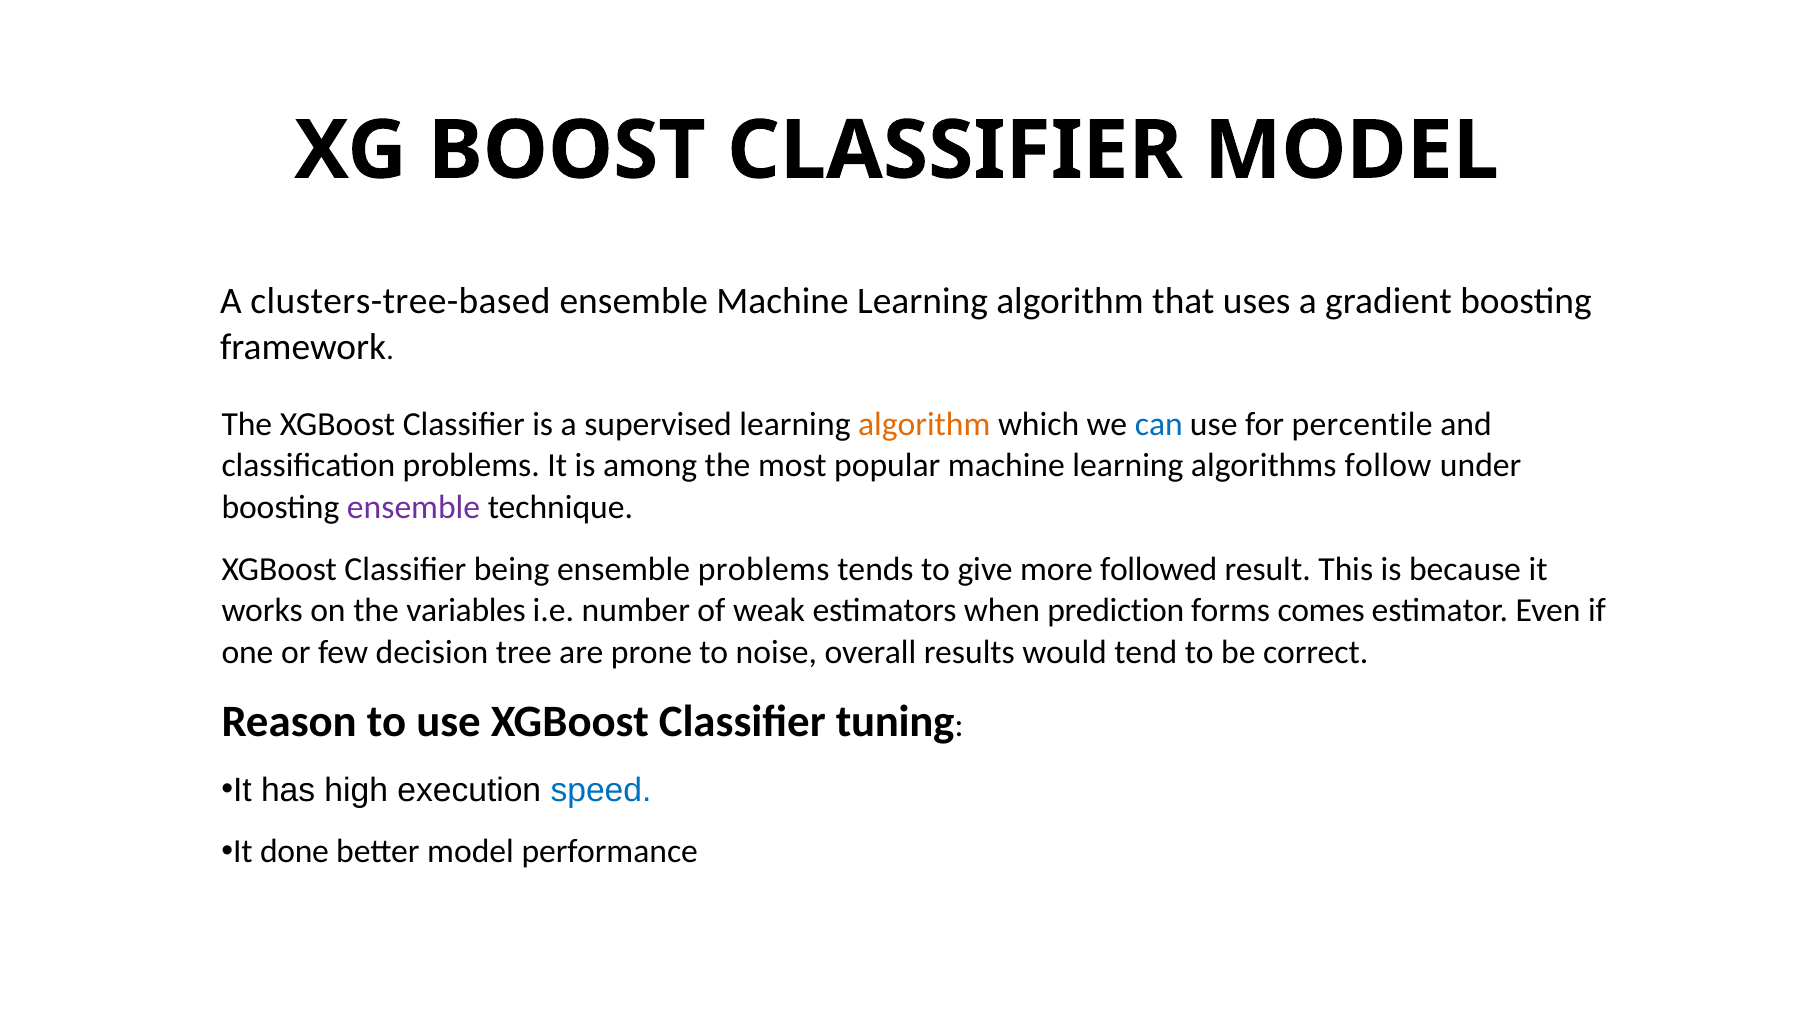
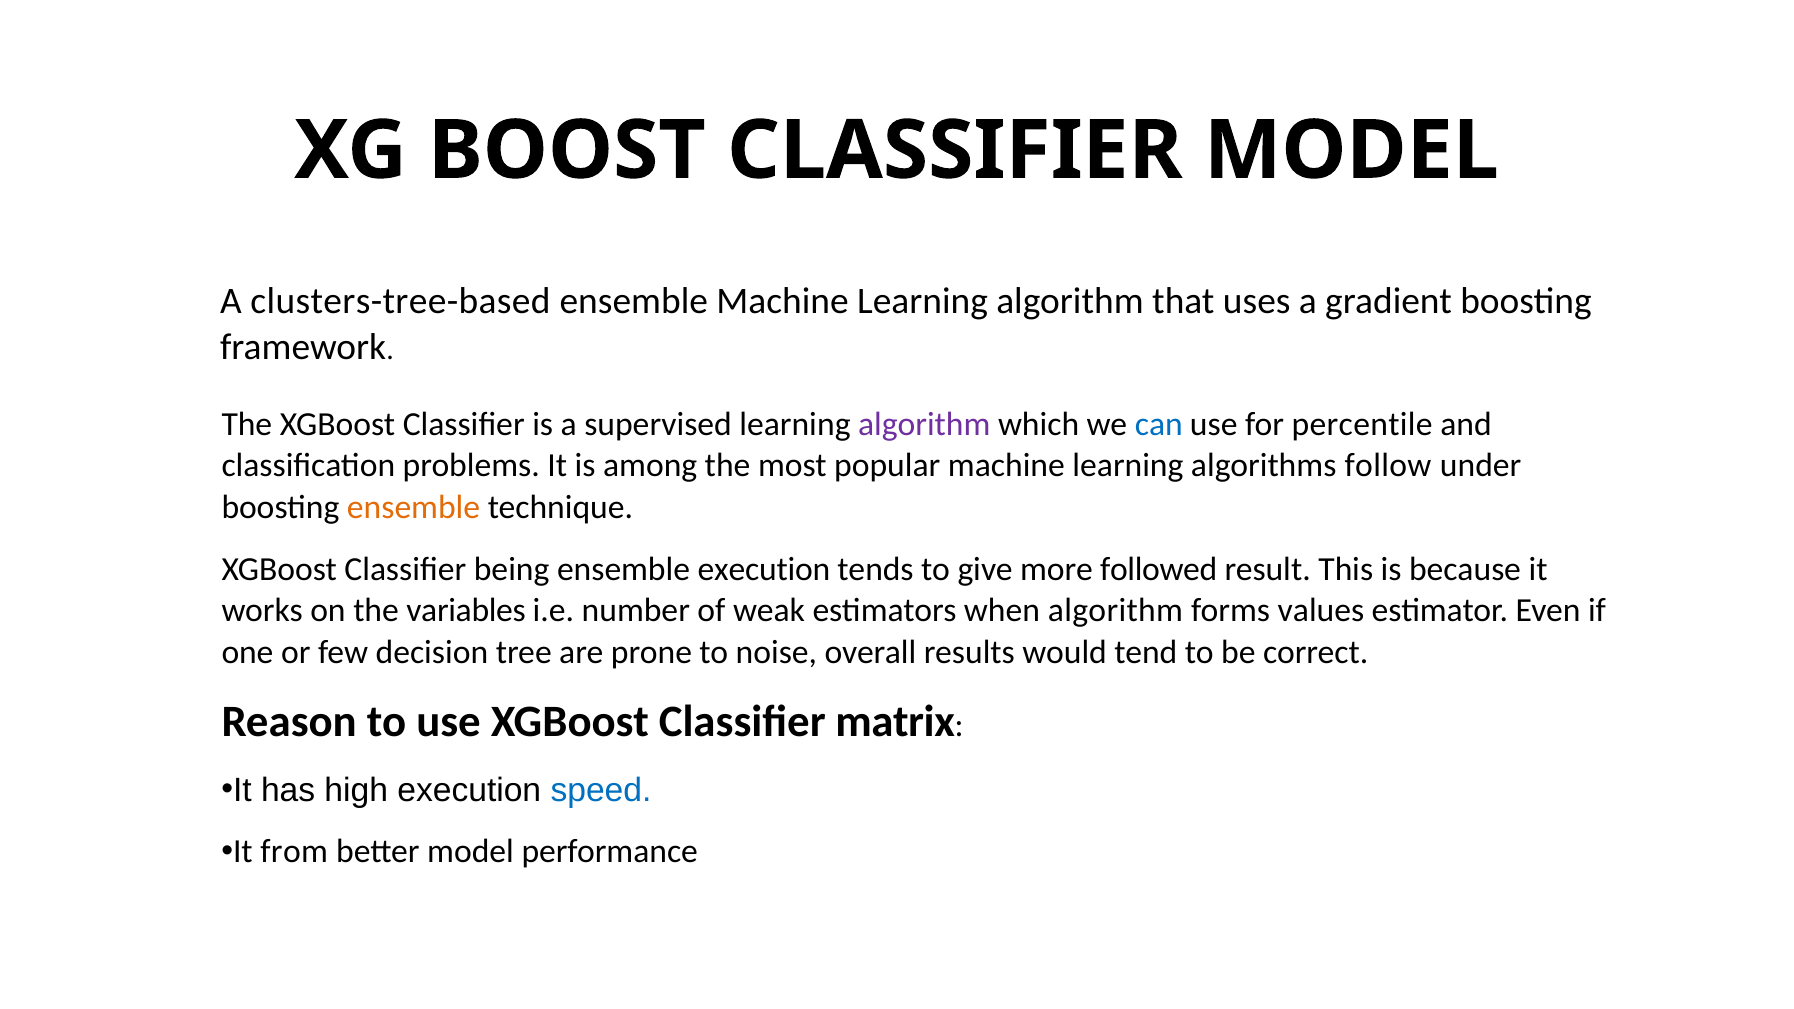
algorithm colour: orange -> purple (924, 424)
ensemble colour: purple -> orange (414, 507)
ensemble problems: problems -> execution (764, 569)
when prediction: prediction -> algorithm (1115, 611)
comes: comes -> values (1321, 611)
tuning: tuning -> matrix (895, 722)
done: done -> from (294, 852)
